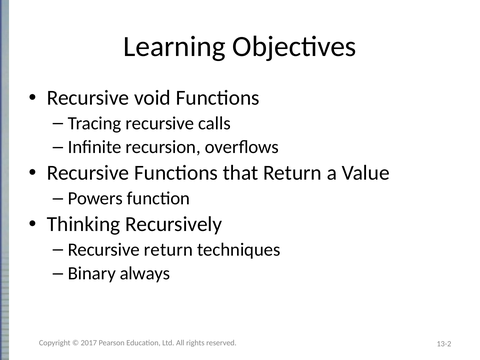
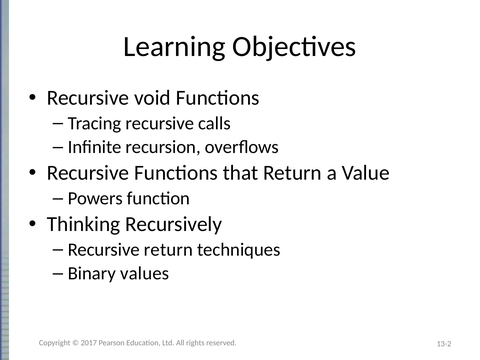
always: always -> values (145, 273)
